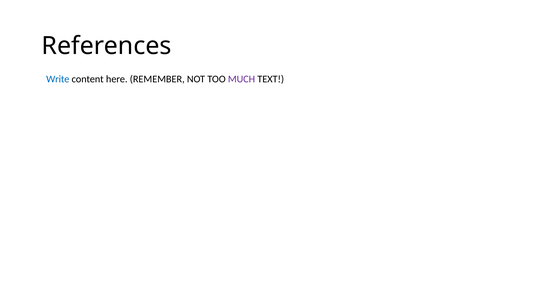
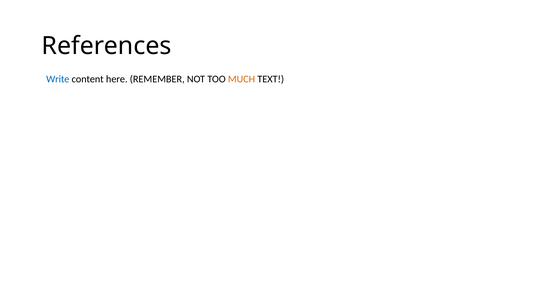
MUCH colour: purple -> orange (242, 79)
